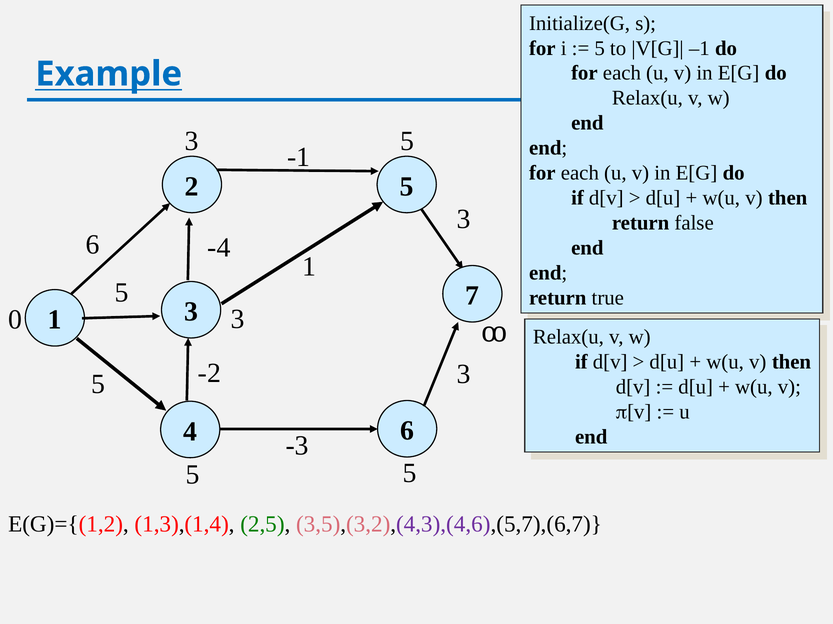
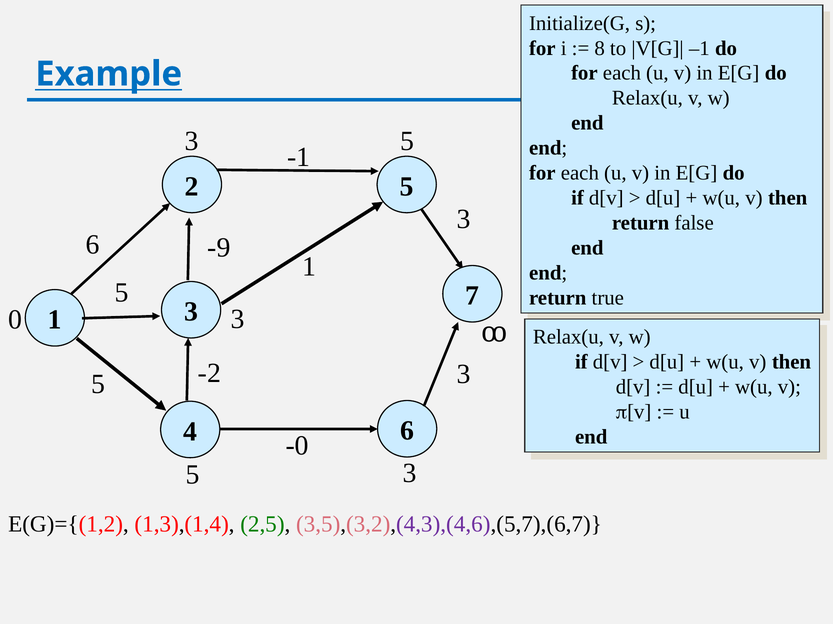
5: 5 -> 8 (600, 48)
-4: -4 -> -9 (219, 248)
-3: -3 -> -0 (297, 446)
5: 5 -> 3 (410, 474)
